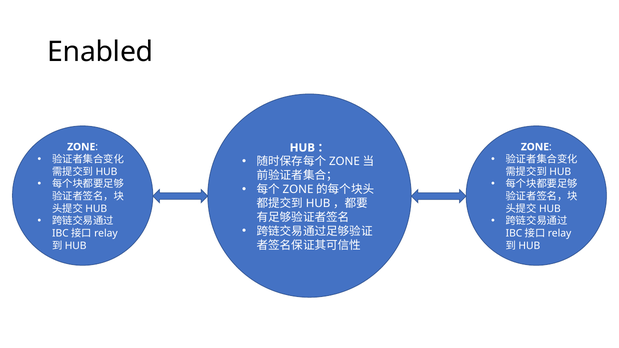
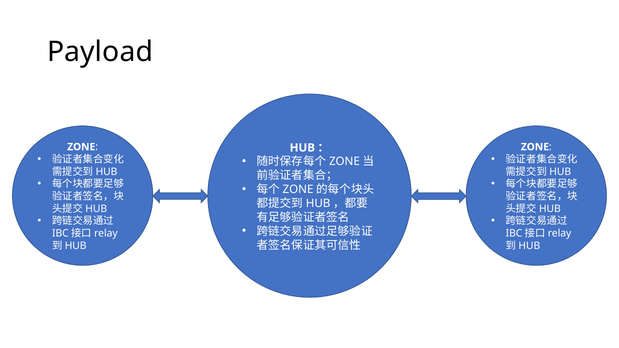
Enabled: Enabled -> Payload (100, 52)
